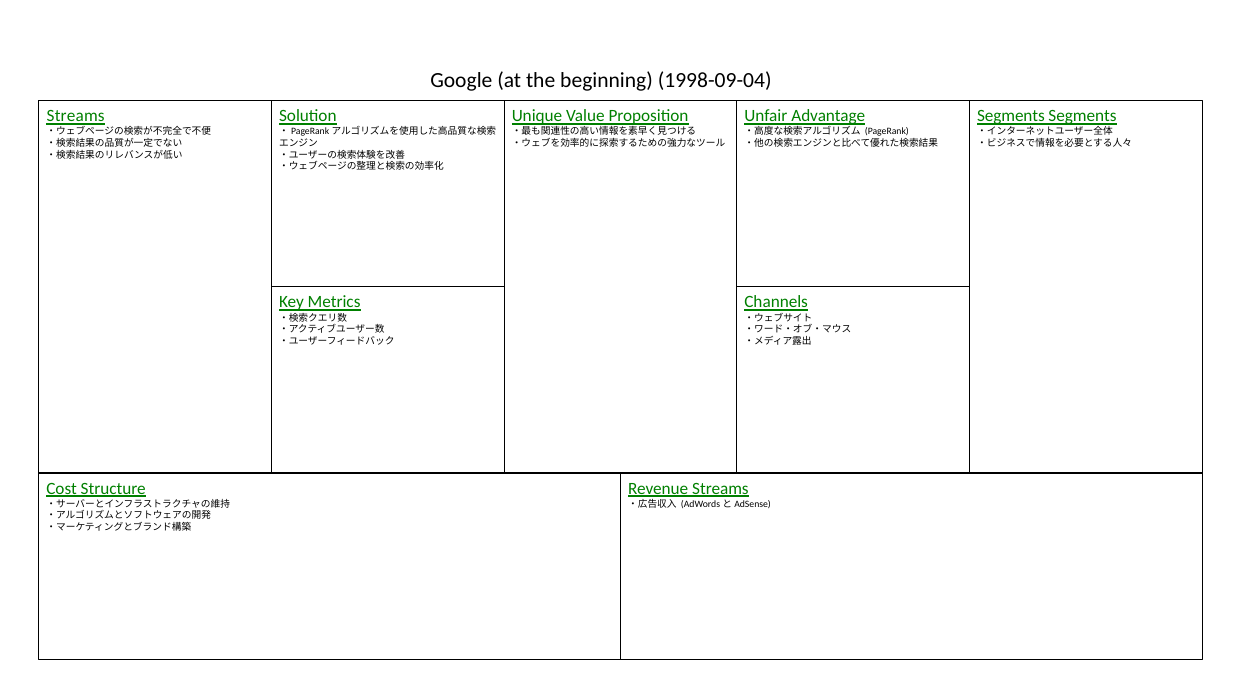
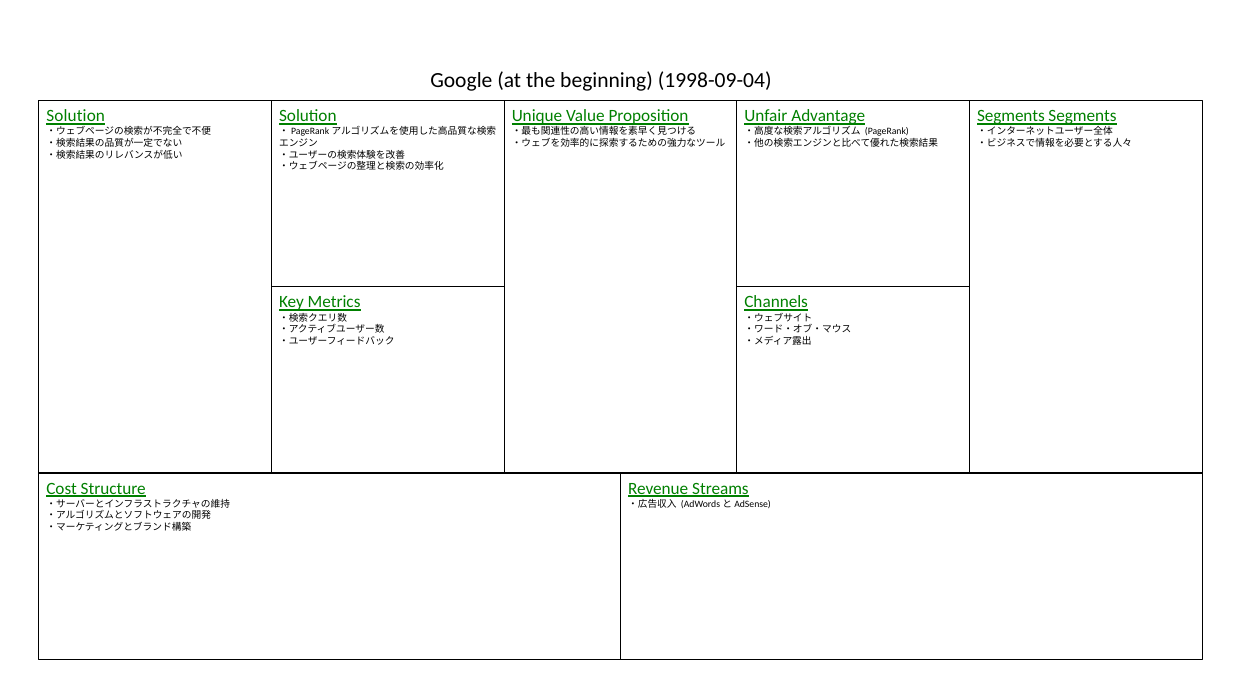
Streams: Streams -> Solution (76, 116)
